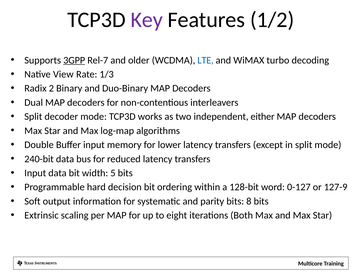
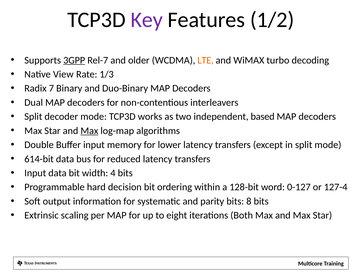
LTE colour: blue -> orange (206, 60)
2: 2 -> 7 (51, 88)
either: either -> based (263, 116)
Max underline: none -> present (89, 130)
240-bit: 240-bit -> 614-bit (39, 159)
5: 5 -> 4 (113, 173)
127-9: 127-9 -> 127-4 (336, 187)
